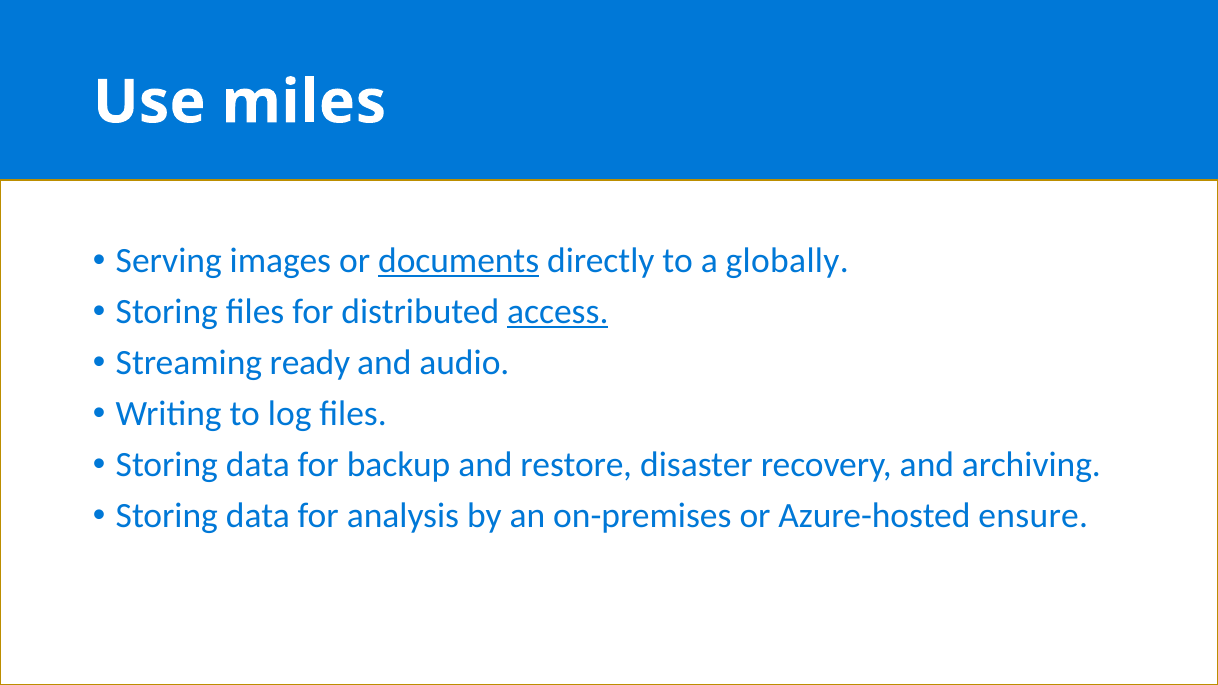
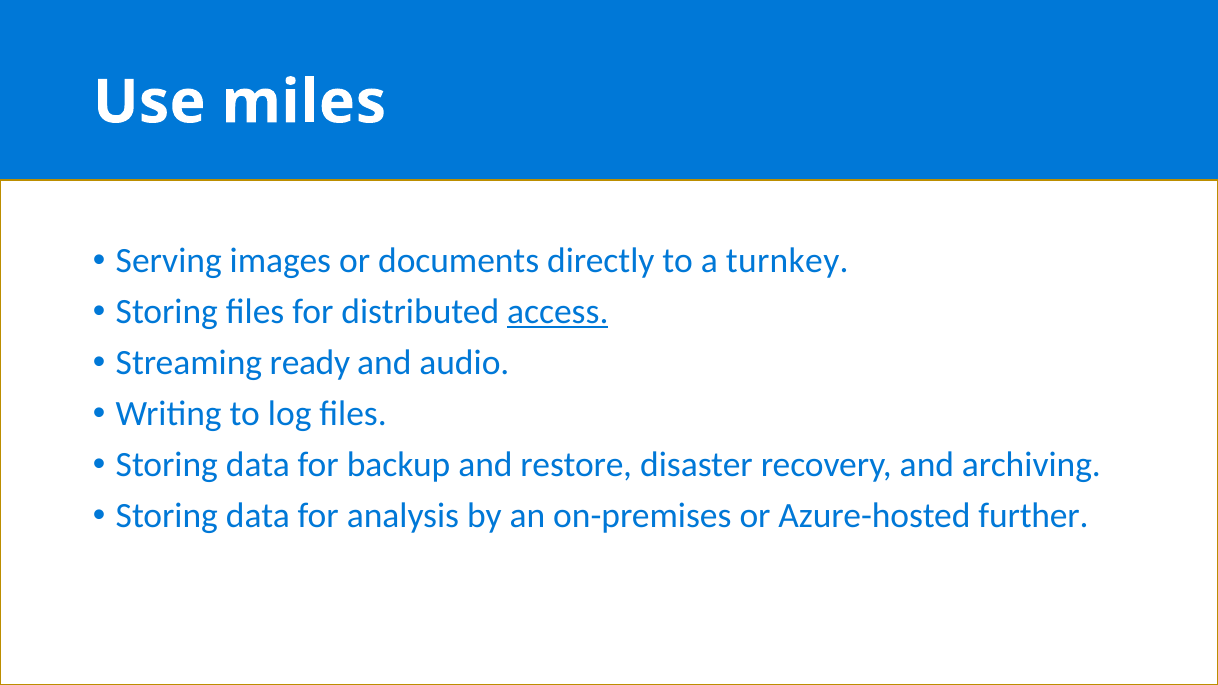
documents underline: present -> none (459, 261)
globally: globally -> turnkey (787, 261)
ensure: ensure -> further (1034, 516)
